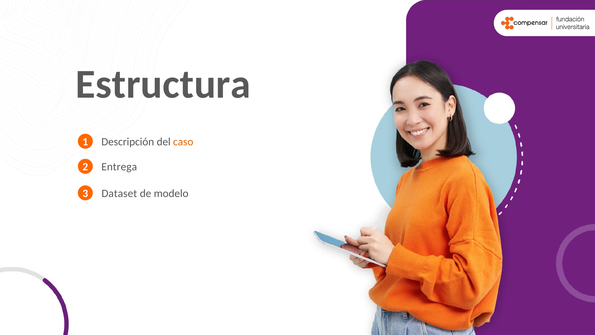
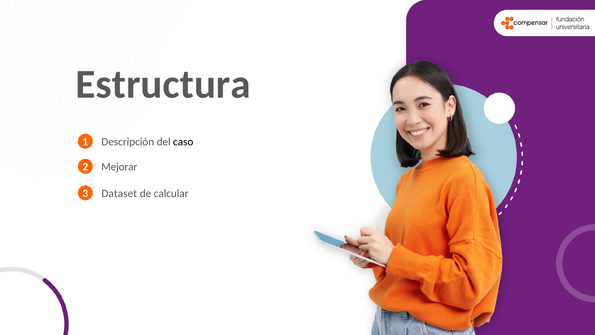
caso colour: orange -> black (183, 142)
Entrega: Entrega -> Mejorar (119, 167)
modelo: modelo -> calcular (171, 193)
